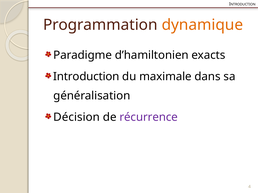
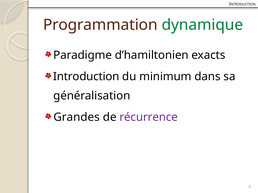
dynamique colour: orange -> green (202, 25)
maximale: maximale -> minimum (165, 77)
Décision: Décision -> Grandes (77, 117)
